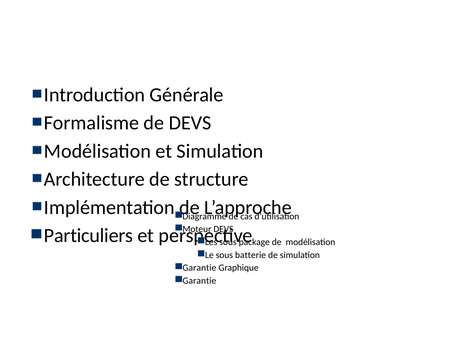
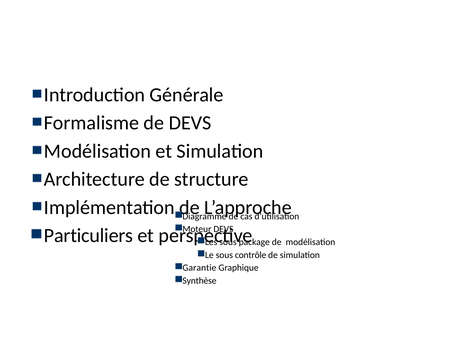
batterie: batterie -> contrôle (251, 254)
Garantie: Garantie -> Synthèse (199, 280)
